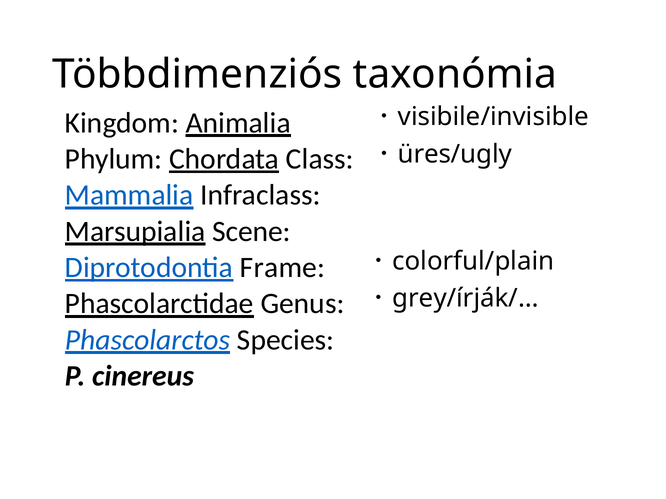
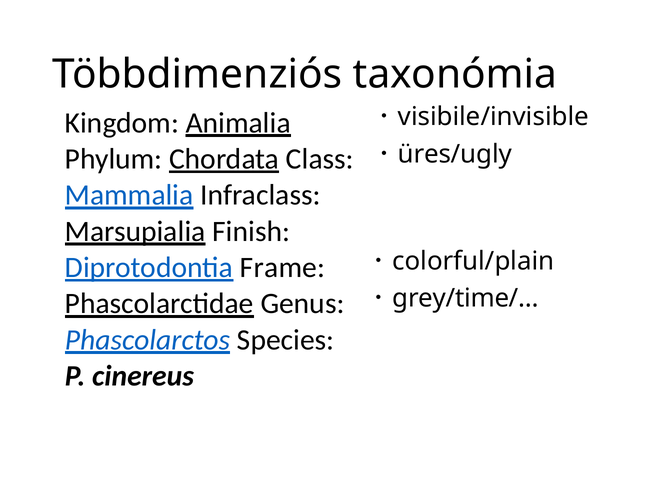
Scene: Scene -> Finish (251, 232)
grey/írják/…: grey/írják/… -> grey/time/… (466, 298)
